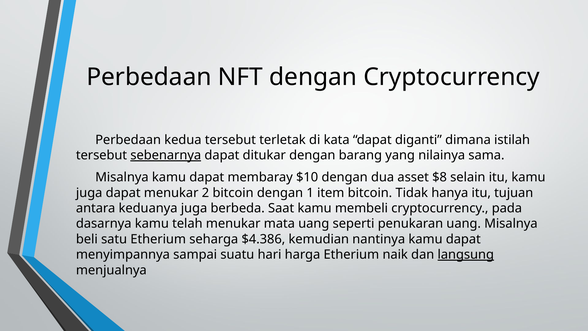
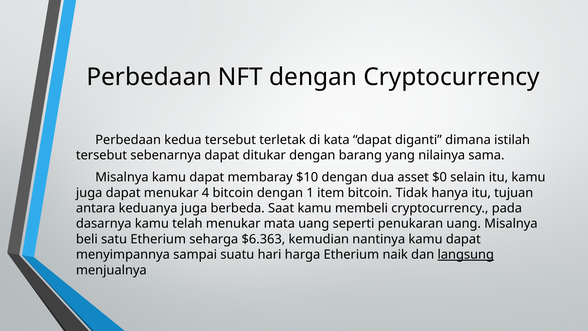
sebenarnya underline: present -> none (166, 155)
$8: $8 -> $0 (440, 177)
2: 2 -> 4 (205, 193)
$4.386: $4.386 -> $6.363 (263, 239)
